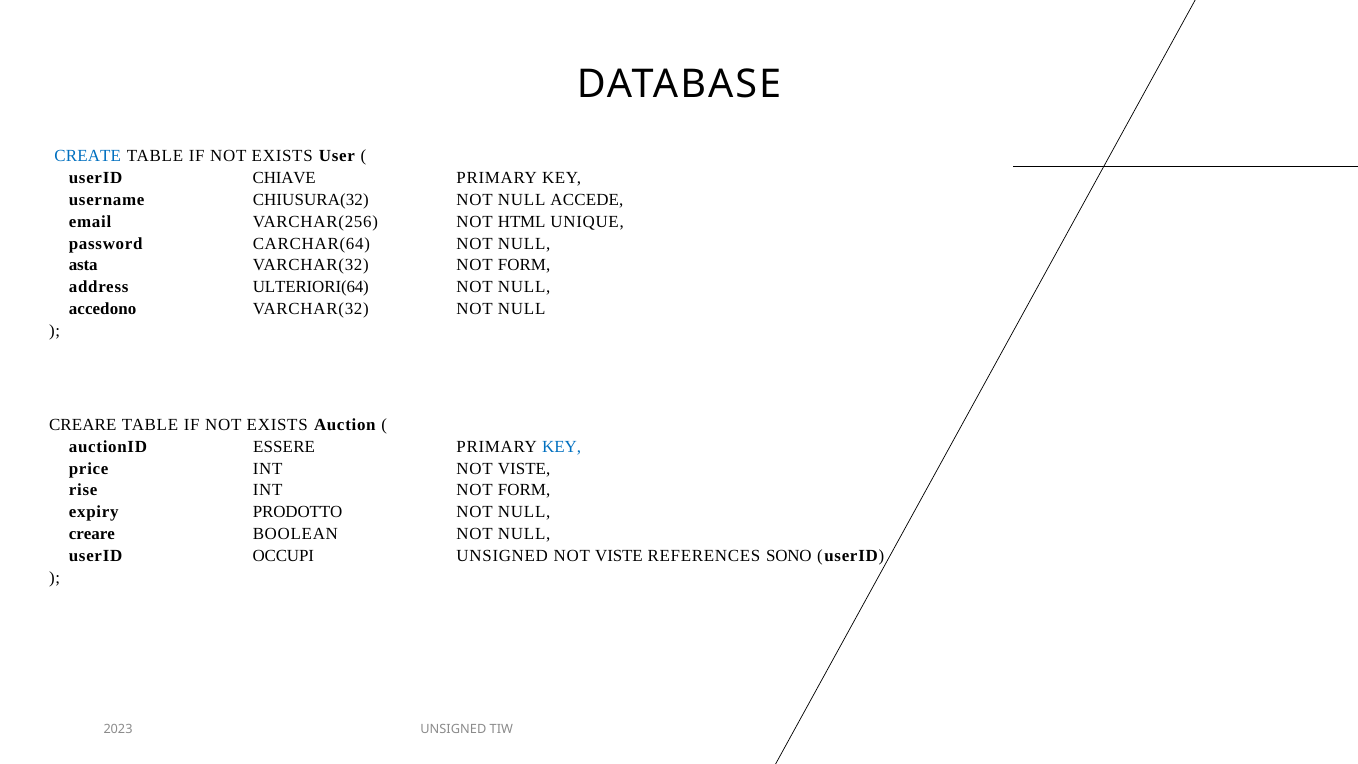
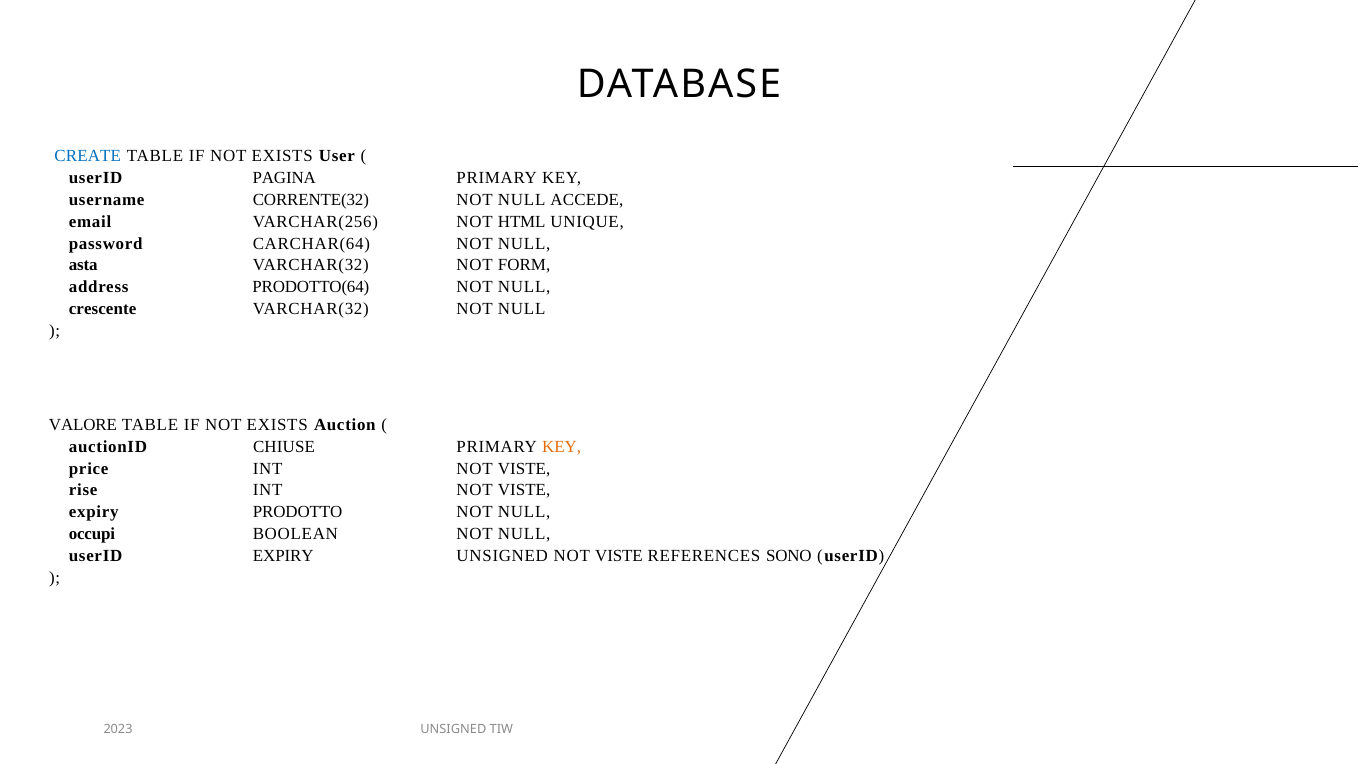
CHIAVE: CHIAVE -> PAGINA (284, 178)
CHIUSURA(32: CHIUSURA(32 -> CORRENTE(32 (311, 200)
ULTERIORI(64: ULTERIORI(64 -> PRODOTTO(64 (311, 287)
accedono: accedono -> crescente (103, 309)
CREARE: CREARE -> VALORE (83, 425)
ESSERE: ESSERE -> CHIUSE (284, 447)
KEY colour: blue -> orange (562, 447)
rise INT NOT FORM: FORM -> VISTE (524, 490)
creare: creare -> occupi (92, 534)
userID OCCUPI: OCCUPI -> EXPIRY (283, 556)
